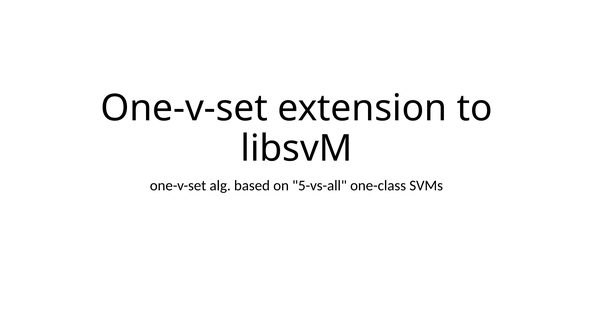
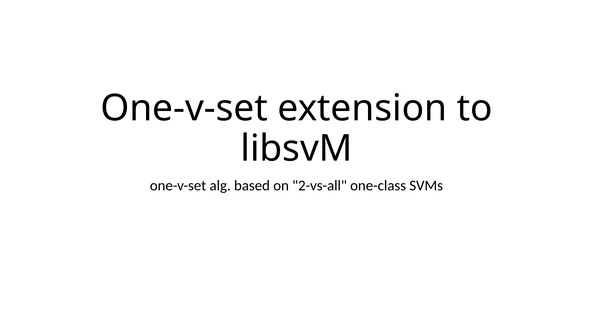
5-vs-all: 5-vs-all -> 2-vs-all (320, 185)
